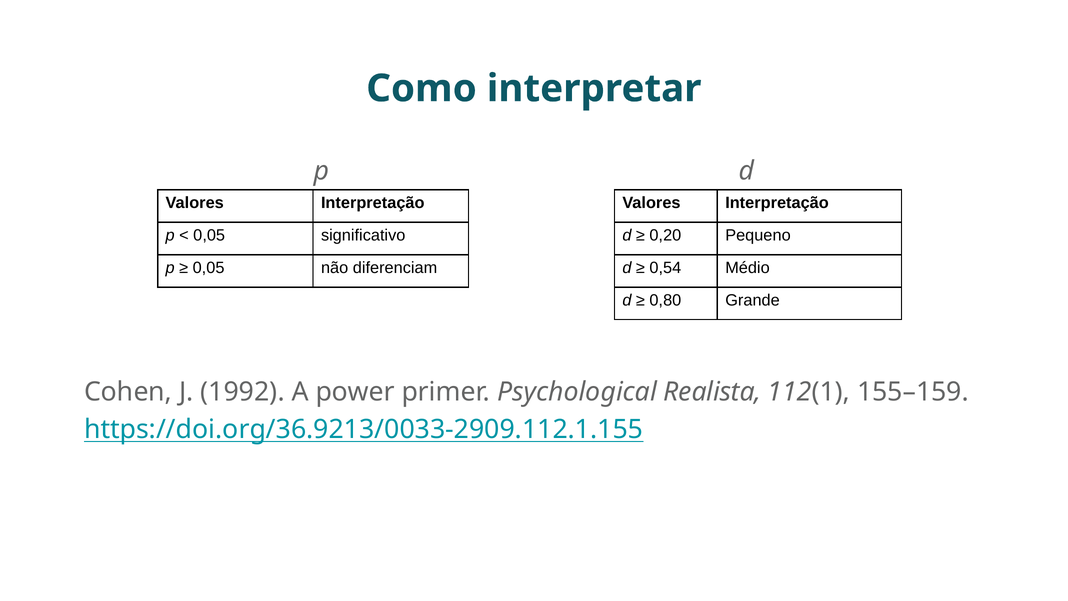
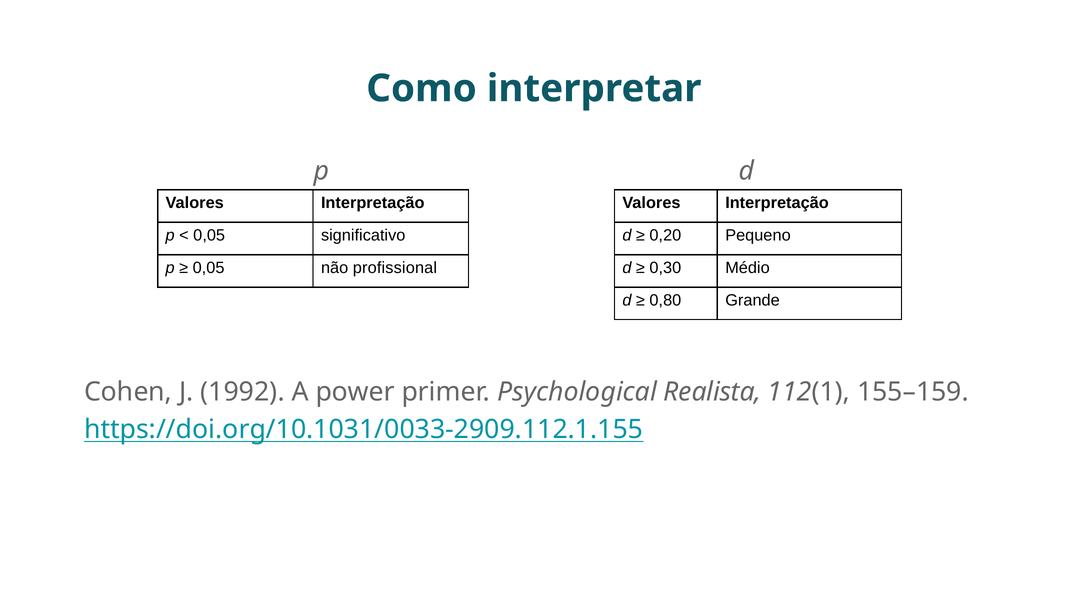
diferenciam: diferenciam -> profissional (395, 268)
0,54: 0,54 -> 0,30 (665, 268)
https://doi.org/36.9213/0033-2909.112.1.155: https://doi.org/36.9213/0033-2909.112.1.155 -> https://doi.org/10.1031/0033-2909.112.1.155 (364, 429)
